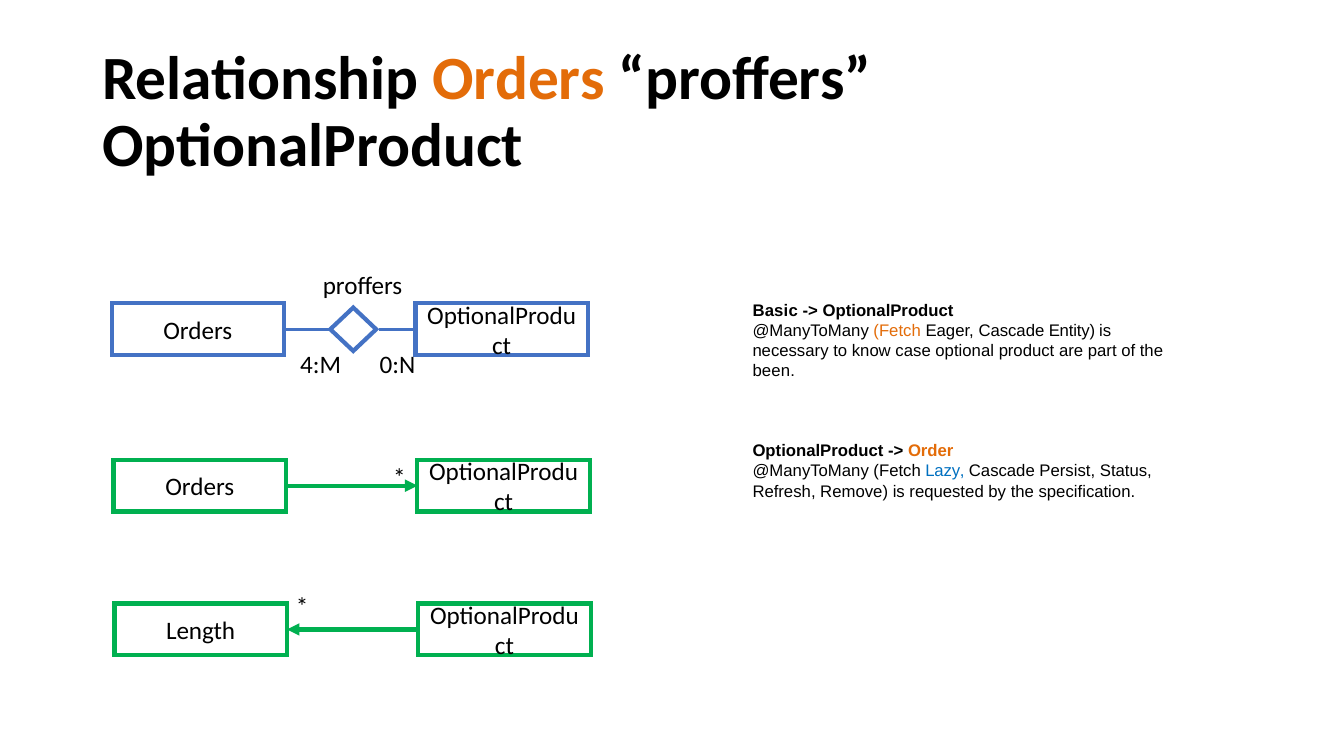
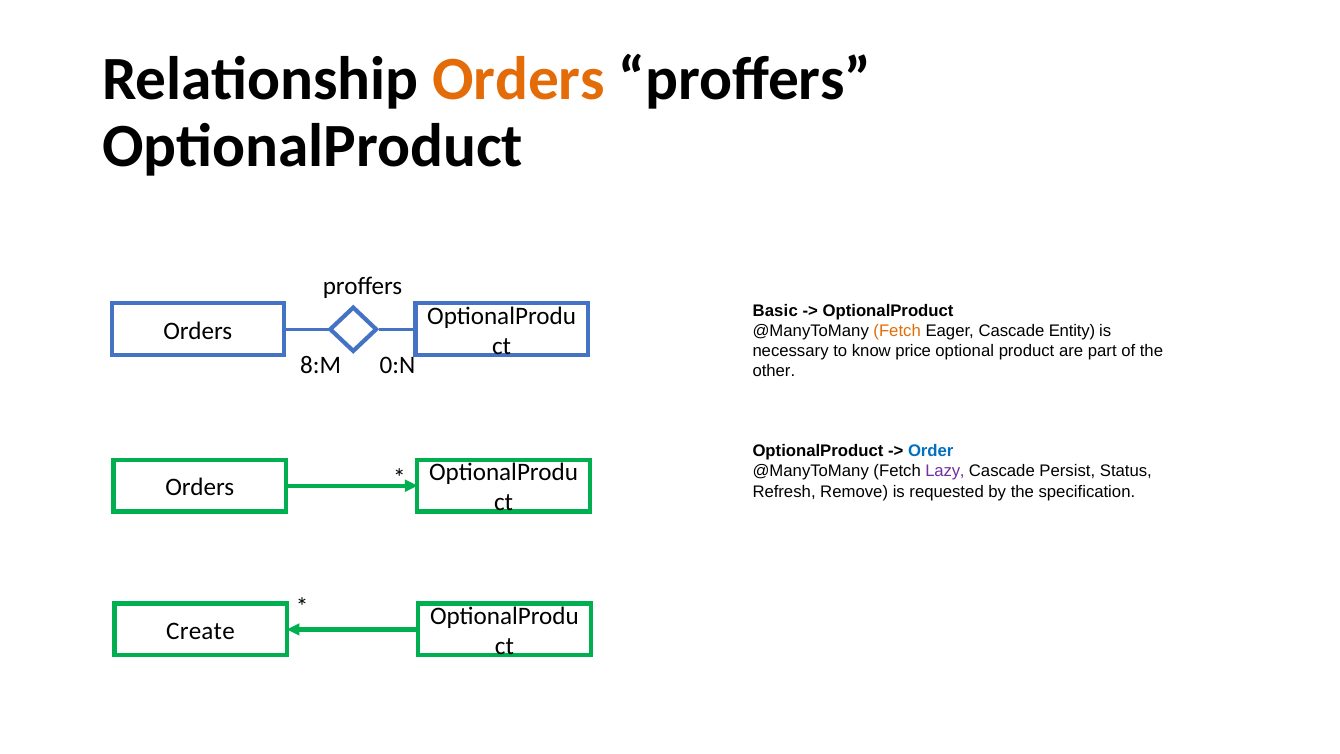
case: case -> price (913, 351)
4:M: 4:M -> 8:M (321, 365)
been: been -> other (774, 371)
Order colour: orange -> blue (931, 451)
Lazy colour: blue -> purple (945, 471)
Length: Length -> Create (200, 631)
